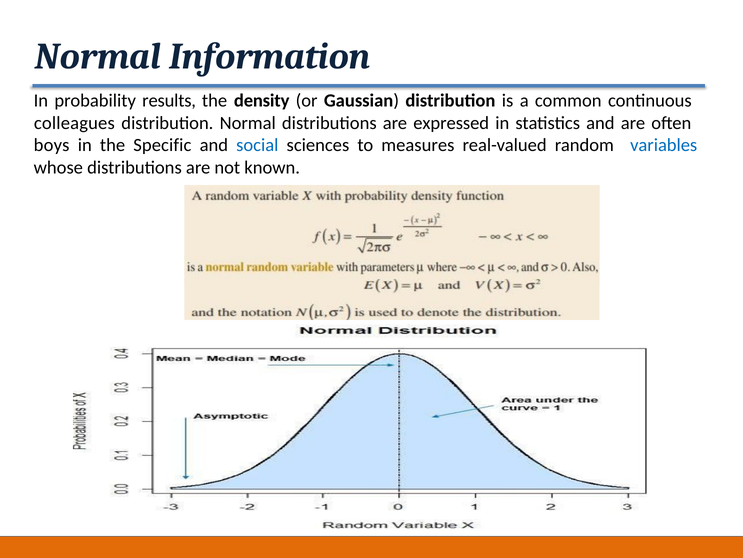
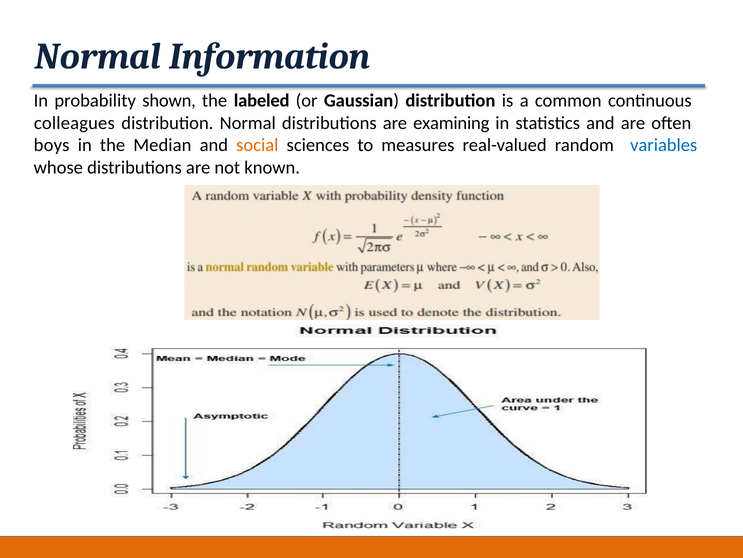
results: results -> shown (169, 100)
density: density -> labeled (262, 100)
expressed: expressed -> examining (451, 123)
Specific: Specific -> Median (162, 145)
social colour: blue -> orange (257, 145)
